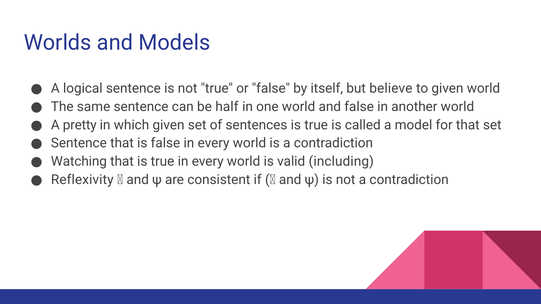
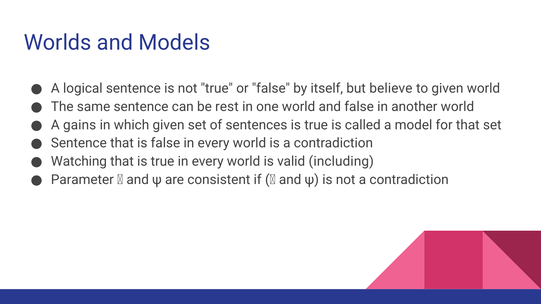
half: half -> rest (227, 107)
pretty: pretty -> gains (80, 125)
Reflexivity: Reflexivity -> Parameter (82, 180)
